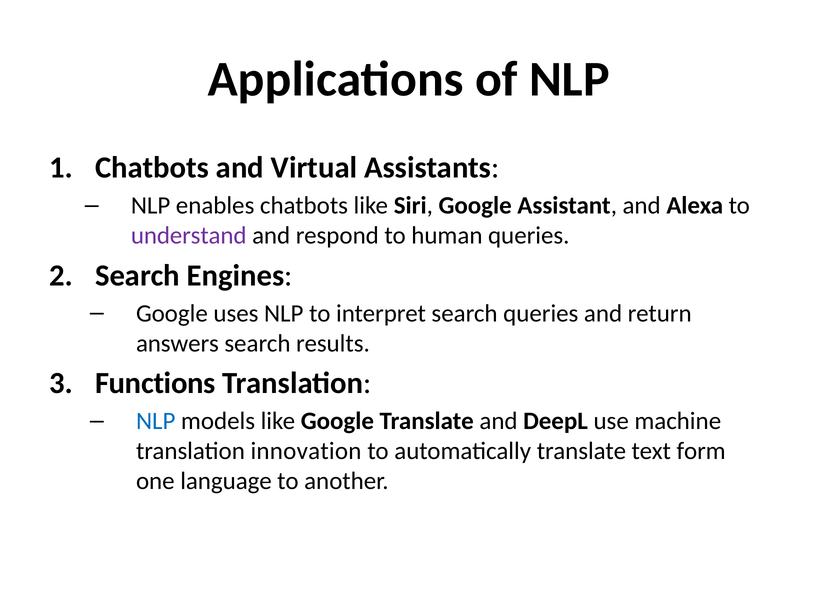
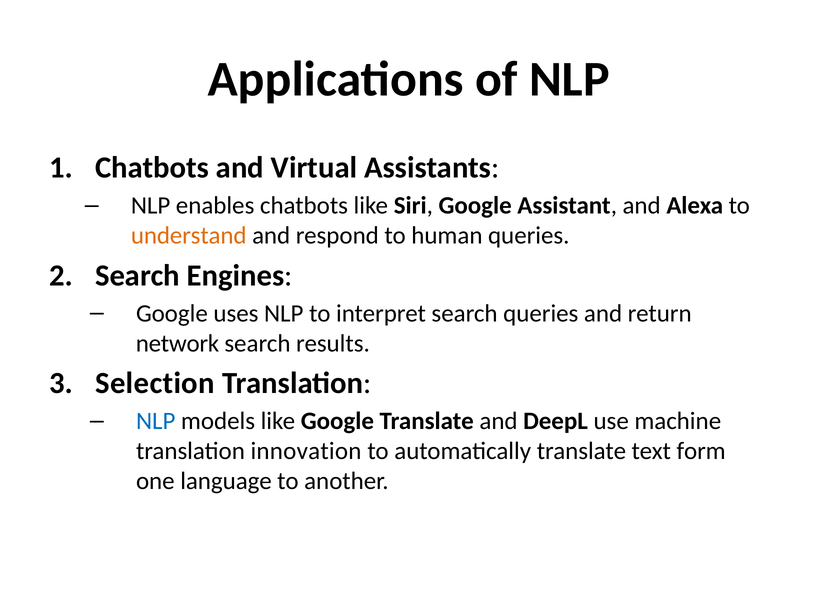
understand colour: purple -> orange (189, 236)
answers: answers -> network (177, 344)
Functions: Functions -> Selection (155, 384)
